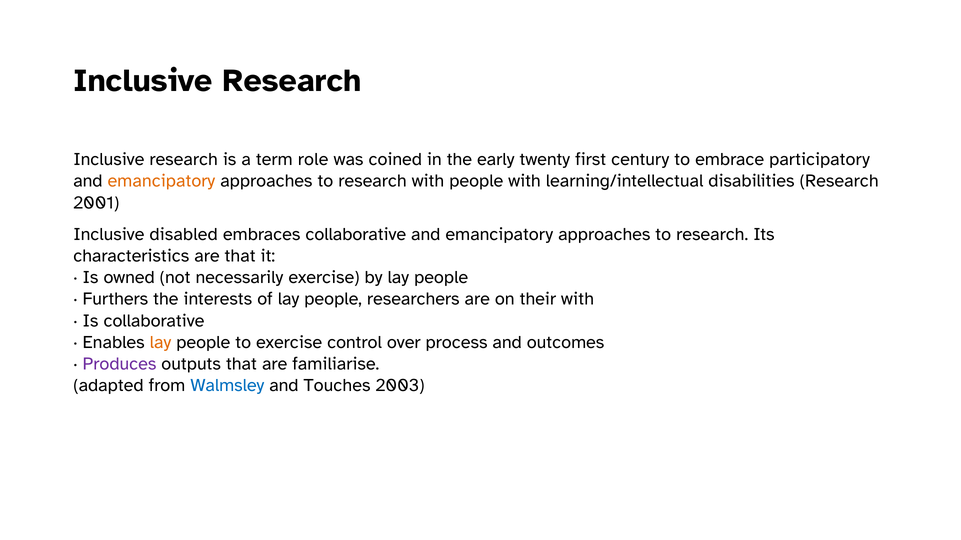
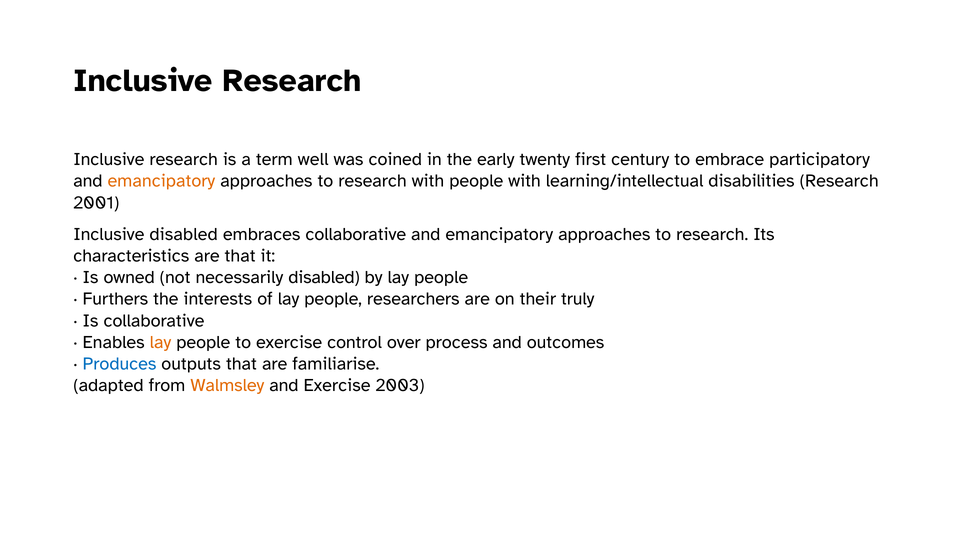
role: role -> well (313, 160)
necessarily exercise: exercise -> disabled (324, 278)
their with: with -> truly (578, 299)
Produces colour: purple -> blue (119, 364)
Walmsley colour: blue -> orange (227, 386)
and Touches: Touches -> Exercise (337, 386)
